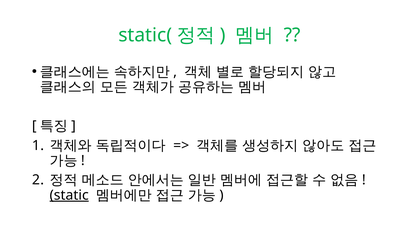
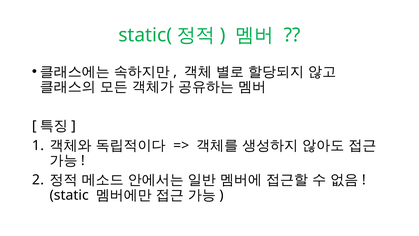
static underline: present -> none (69, 195)
